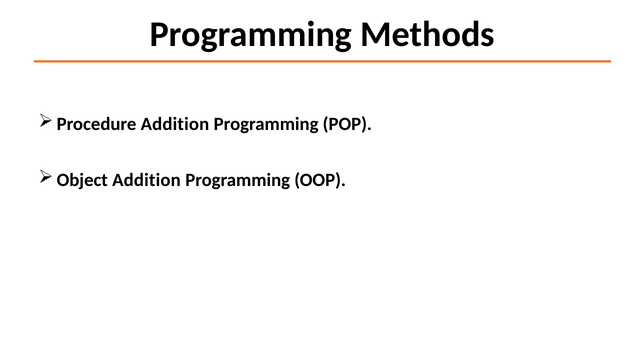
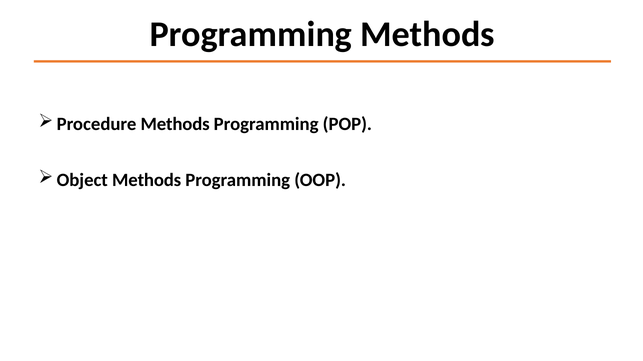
Procedure Addition: Addition -> Methods (175, 124)
Object Addition: Addition -> Methods (147, 180)
